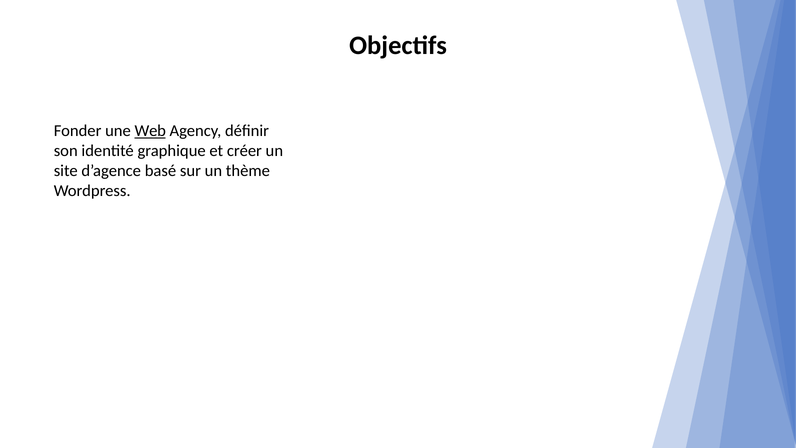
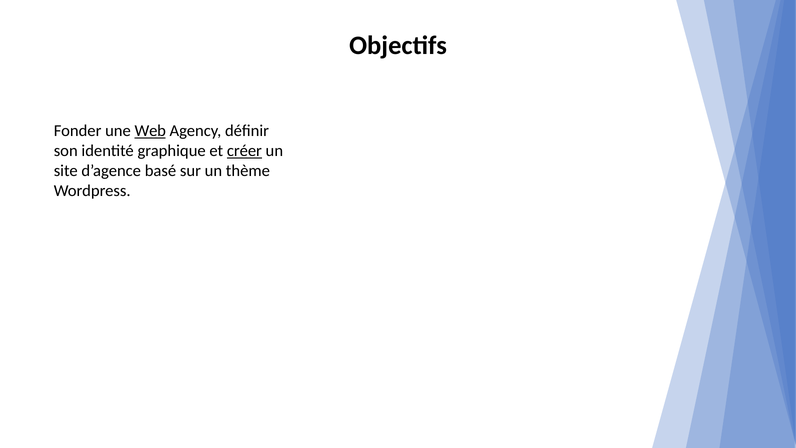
créer underline: none -> present (244, 151)
